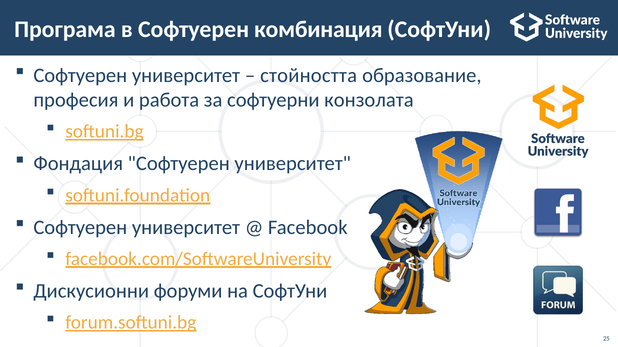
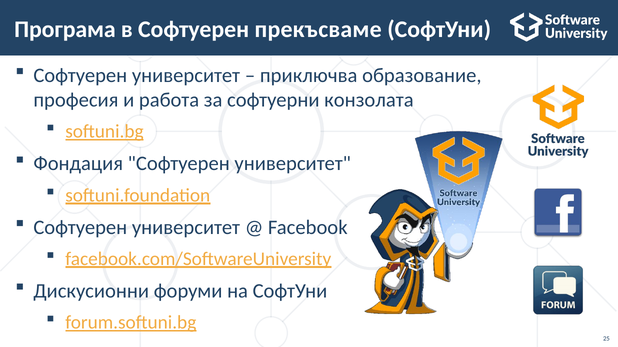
комбинация: комбинация -> прекъсваме (318, 30)
стойността: стойността -> приключва (309, 75)
